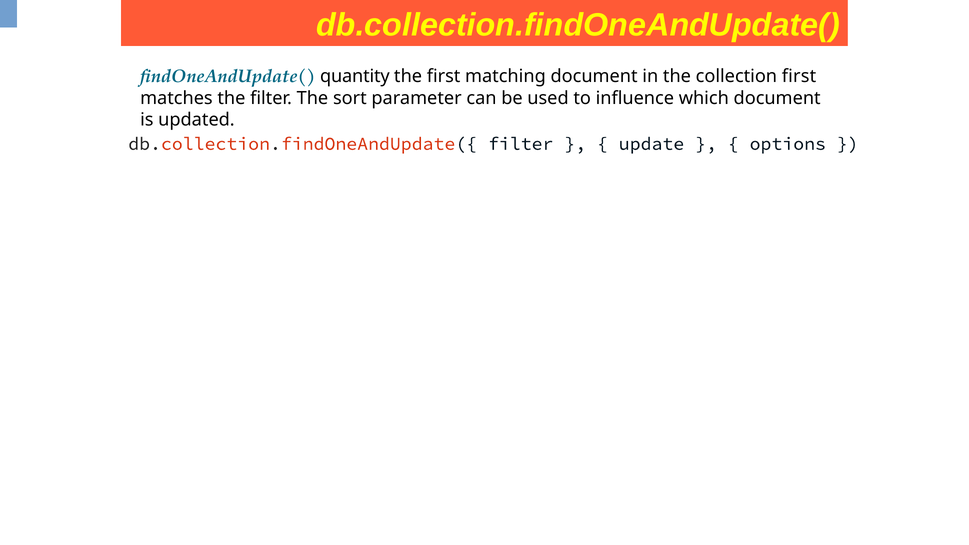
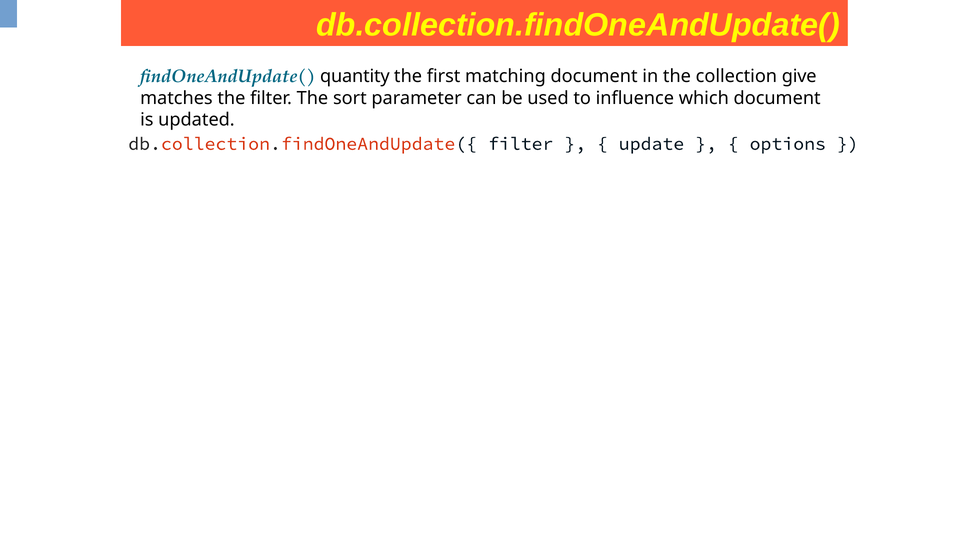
collection first: first -> give (799, 76)
